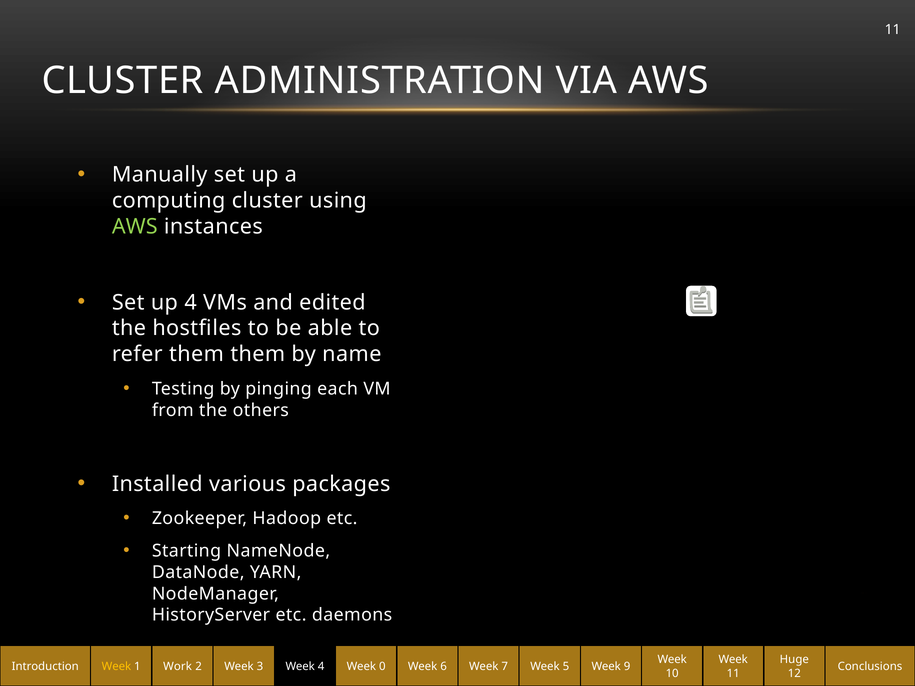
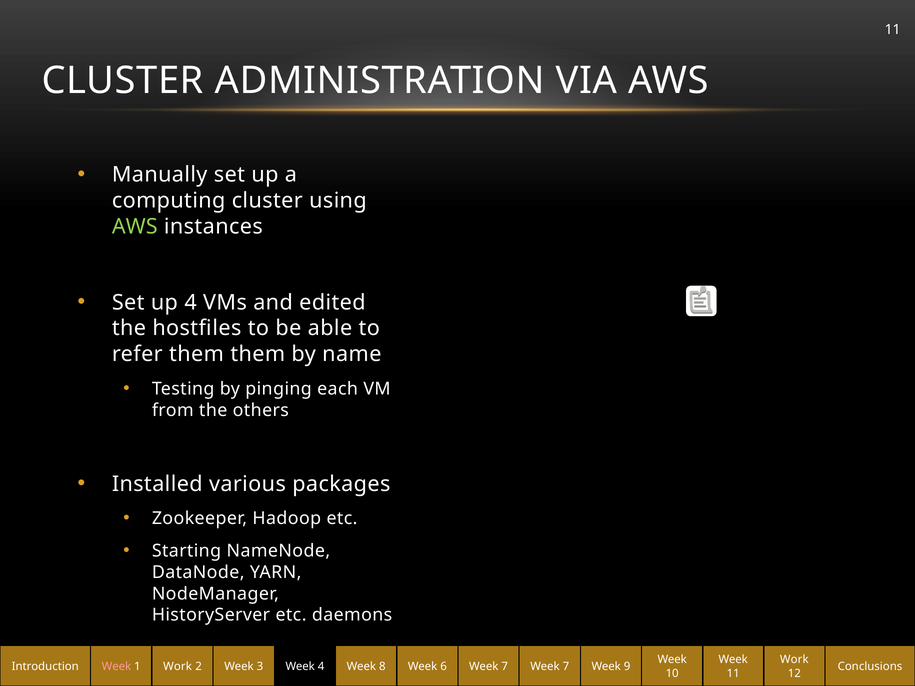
Huge: Huge -> Work (794, 660)
Week colour: yellow -> pink (116, 667)
0: 0 -> 8 (382, 667)
7 Week 5: 5 -> 7 (566, 667)
